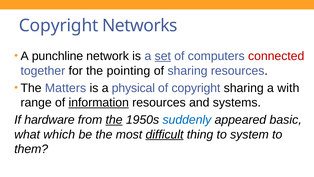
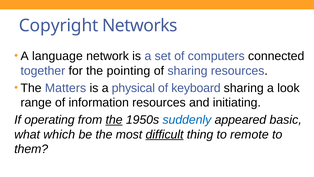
punchline: punchline -> language (57, 56)
set underline: present -> none (163, 56)
connected colour: red -> black (276, 56)
of copyright: copyright -> keyboard (196, 88)
with: with -> look (288, 88)
information underline: present -> none (99, 102)
systems: systems -> initiating (237, 102)
hardware: hardware -> operating (49, 120)
system: system -> remote (249, 134)
